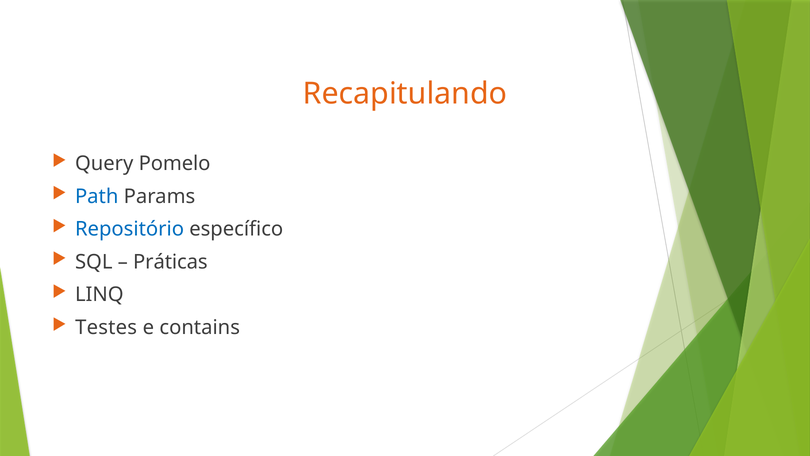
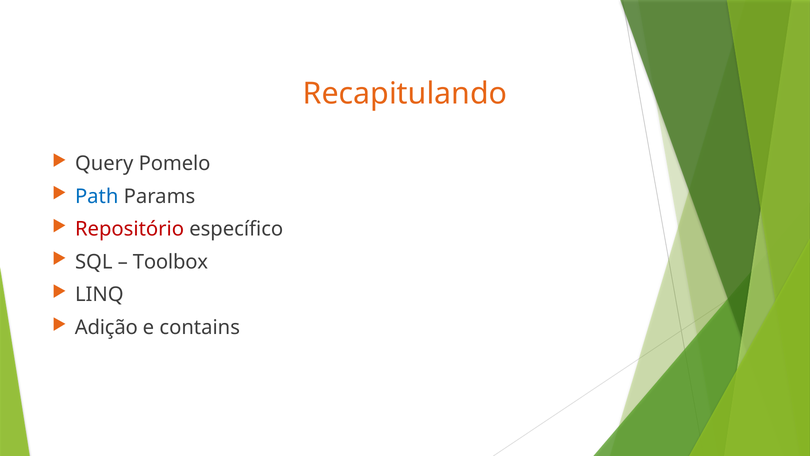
Repositório colour: blue -> red (130, 229)
Práticas: Práticas -> Toolbox (170, 262)
Testes: Testes -> Adição (106, 327)
